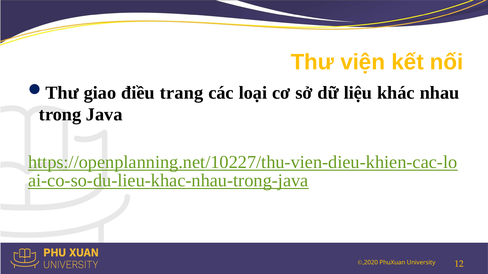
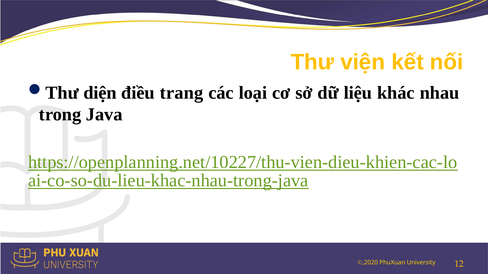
giao: giao -> diện (100, 93)
